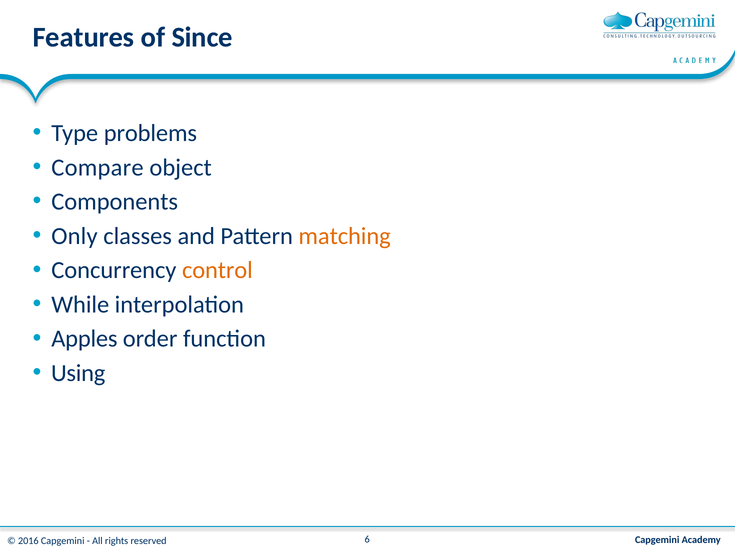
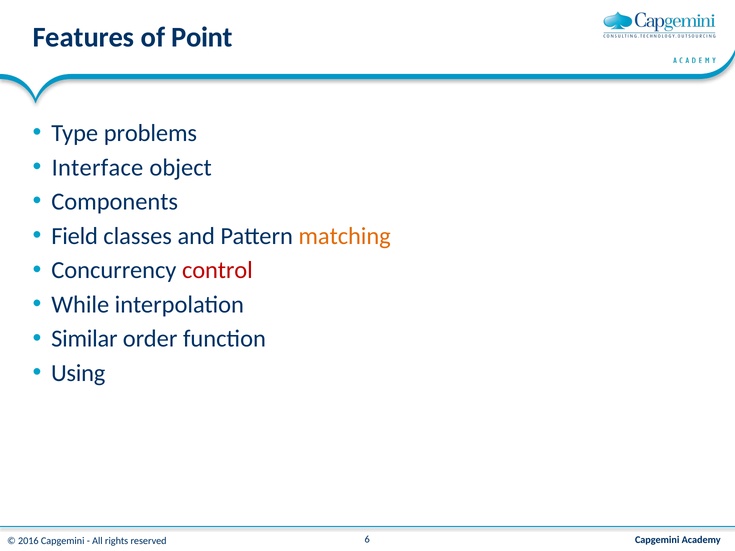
Since: Since -> Point (202, 38)
Compare: Compare -> Interface (97, 168)
Only: Only -> Field (75, 236)
control colour: orange -> red (217, 270)
Apples: Apples -> Similar (84, 339)
